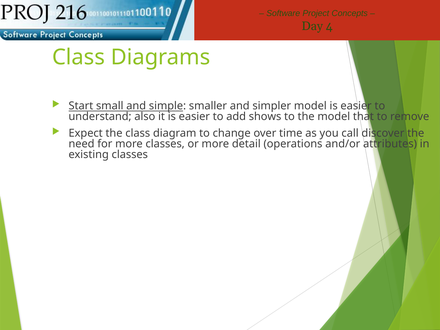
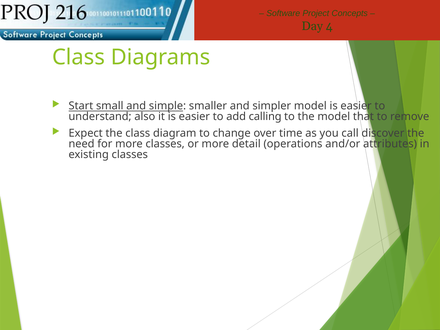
shows: shows -> calling (265, 117)
